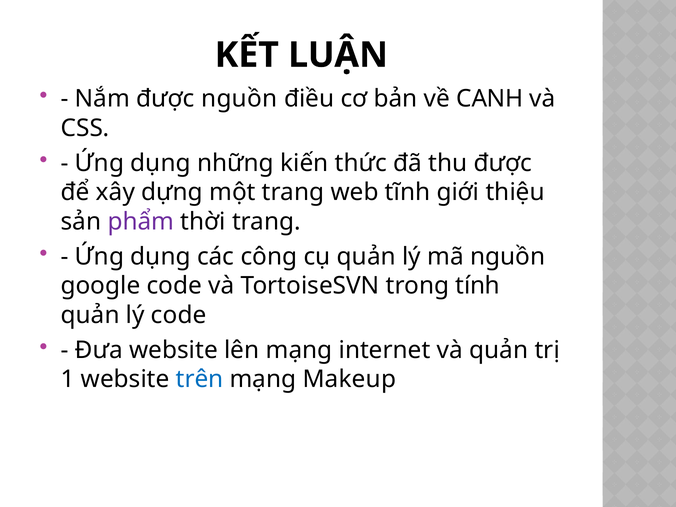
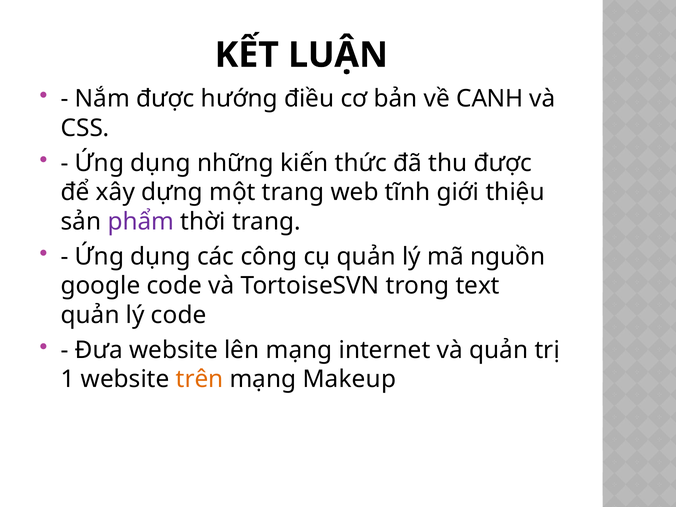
được nguồn: nguồn -> hướng (239, 99)
tính: tính -> text (478, 286)
trên colour: blue -> orange (200, 379)
